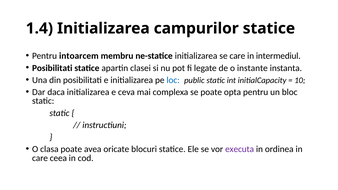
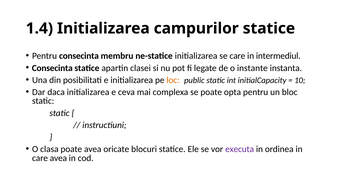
Pentru intoarcem: intoarcem -> consecinta (79, 56)
Posibilitati: Posibilitati -> Consecinta (52, 68)
loc colour: blue -> orange (173, 80)
care ceea: ceea -> avea (58, 158)
